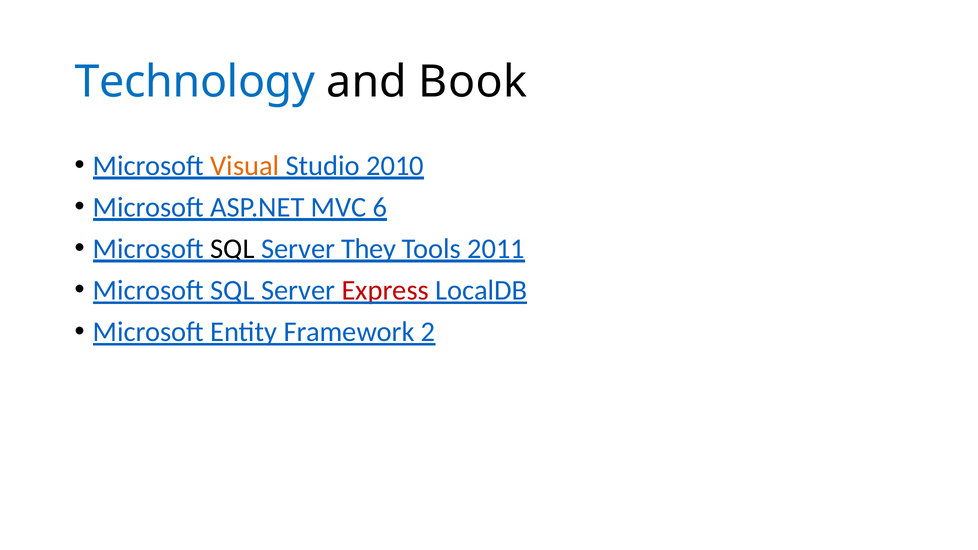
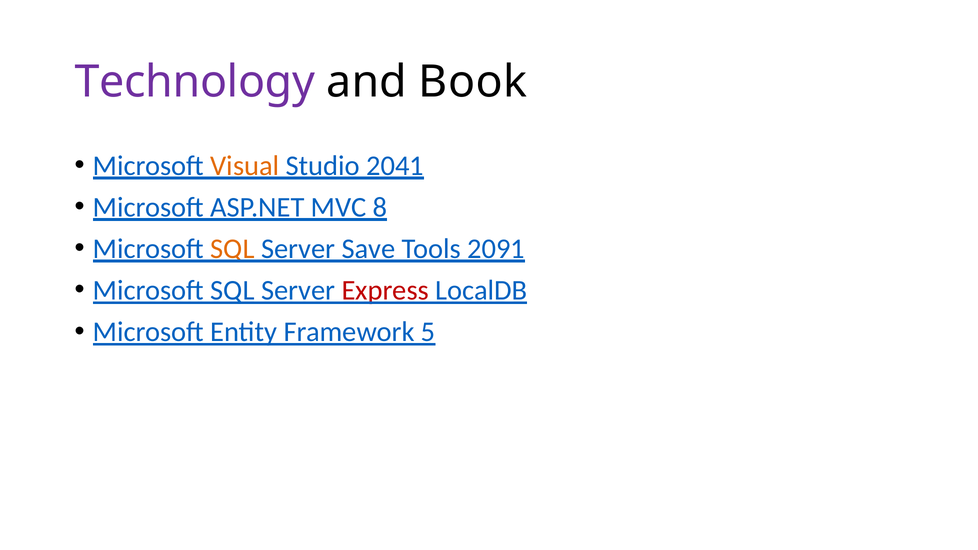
Technology colour: blue -> purple (195, 82)
2010: 2010 -> 2041 (395, 166)
6: 6 -> 8 (380, 207)
SQL colour: black -> orange (232, 249)
They: They -> Save (368, 249)
2011: 2011 -> 2091 (496, 249)
2: 2 -> 5 (428, 332)
